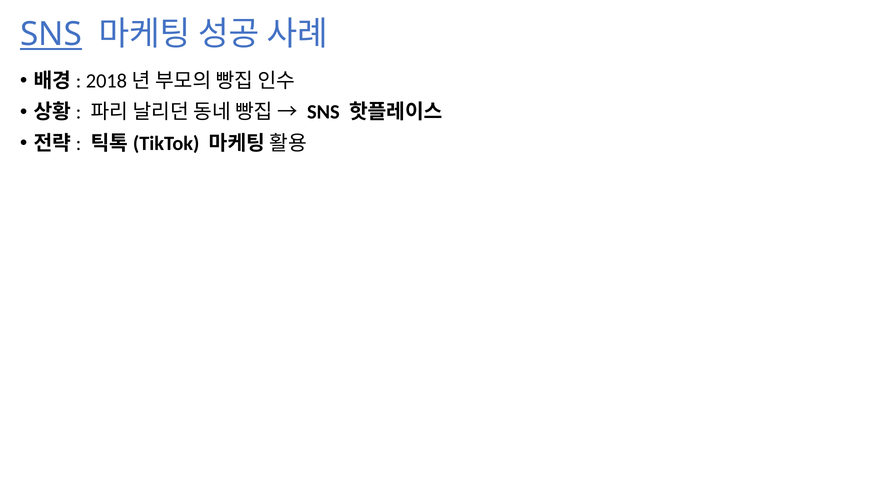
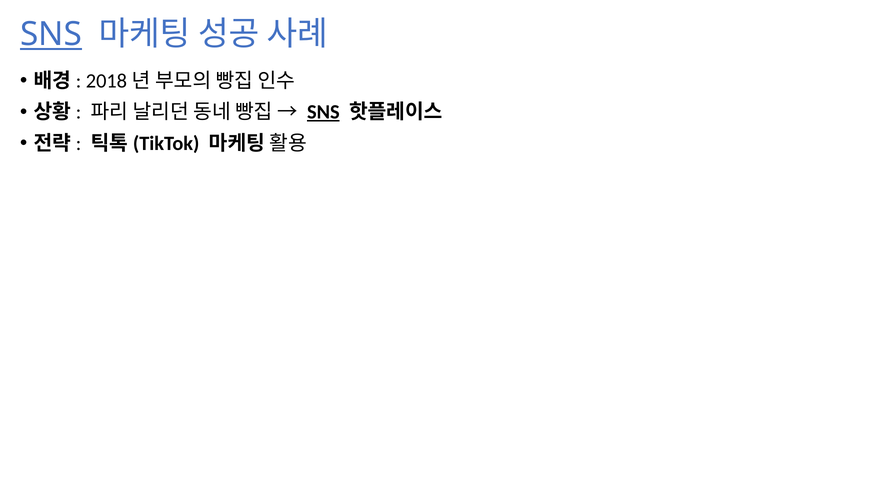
SNS underline: none -> present (323, 112)
